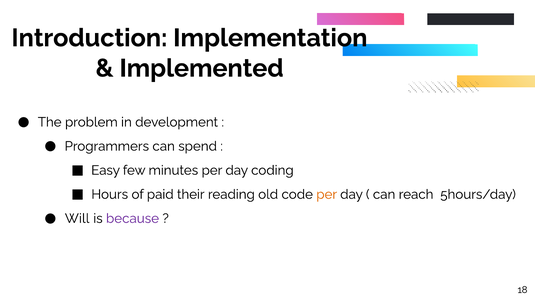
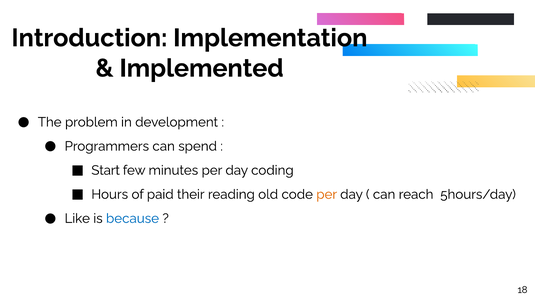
Easy: Easy -> Start (106, 170)
Will: Will -> Like (77, 218)
because colour: purple -> blue (133, 218)
